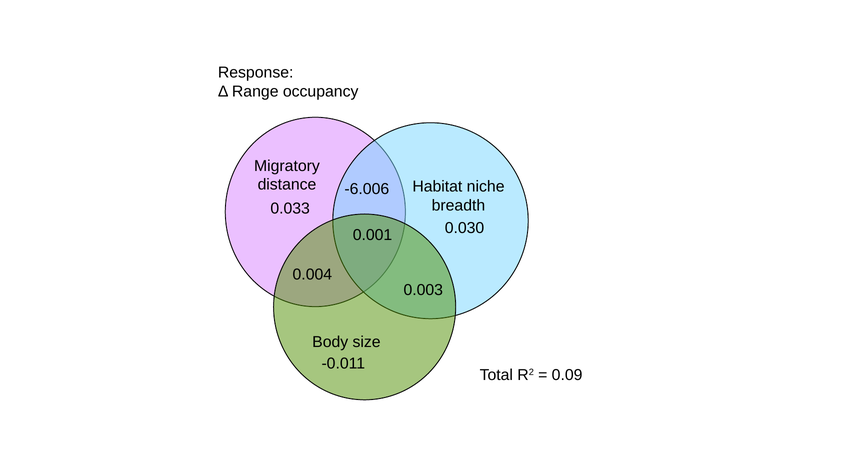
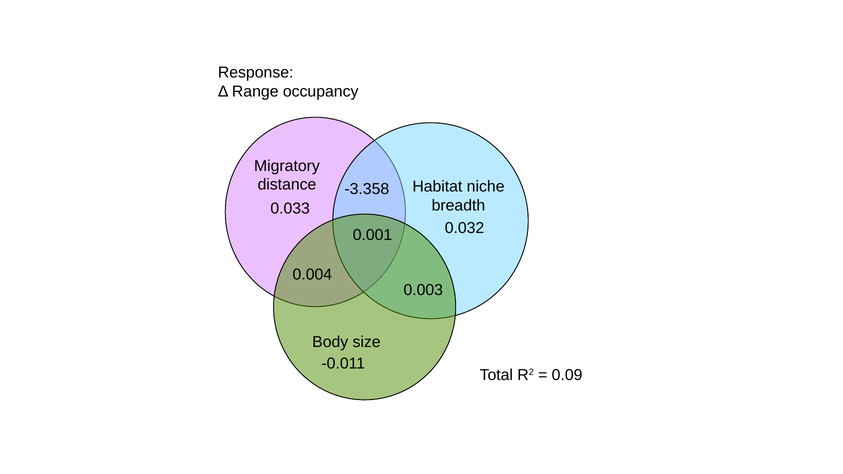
-6.006: -6.006 -> -3.358 (367, 189)
0.030: 0.030 -> 0.032 (464, 228)
